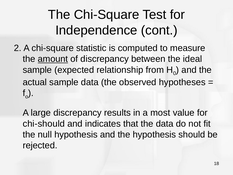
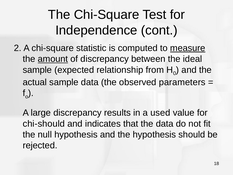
measure underline: none -> present (188, 48)
hypotheses: hypotheses -> parameters (182, 82)
most: most -> used (160, 113)
